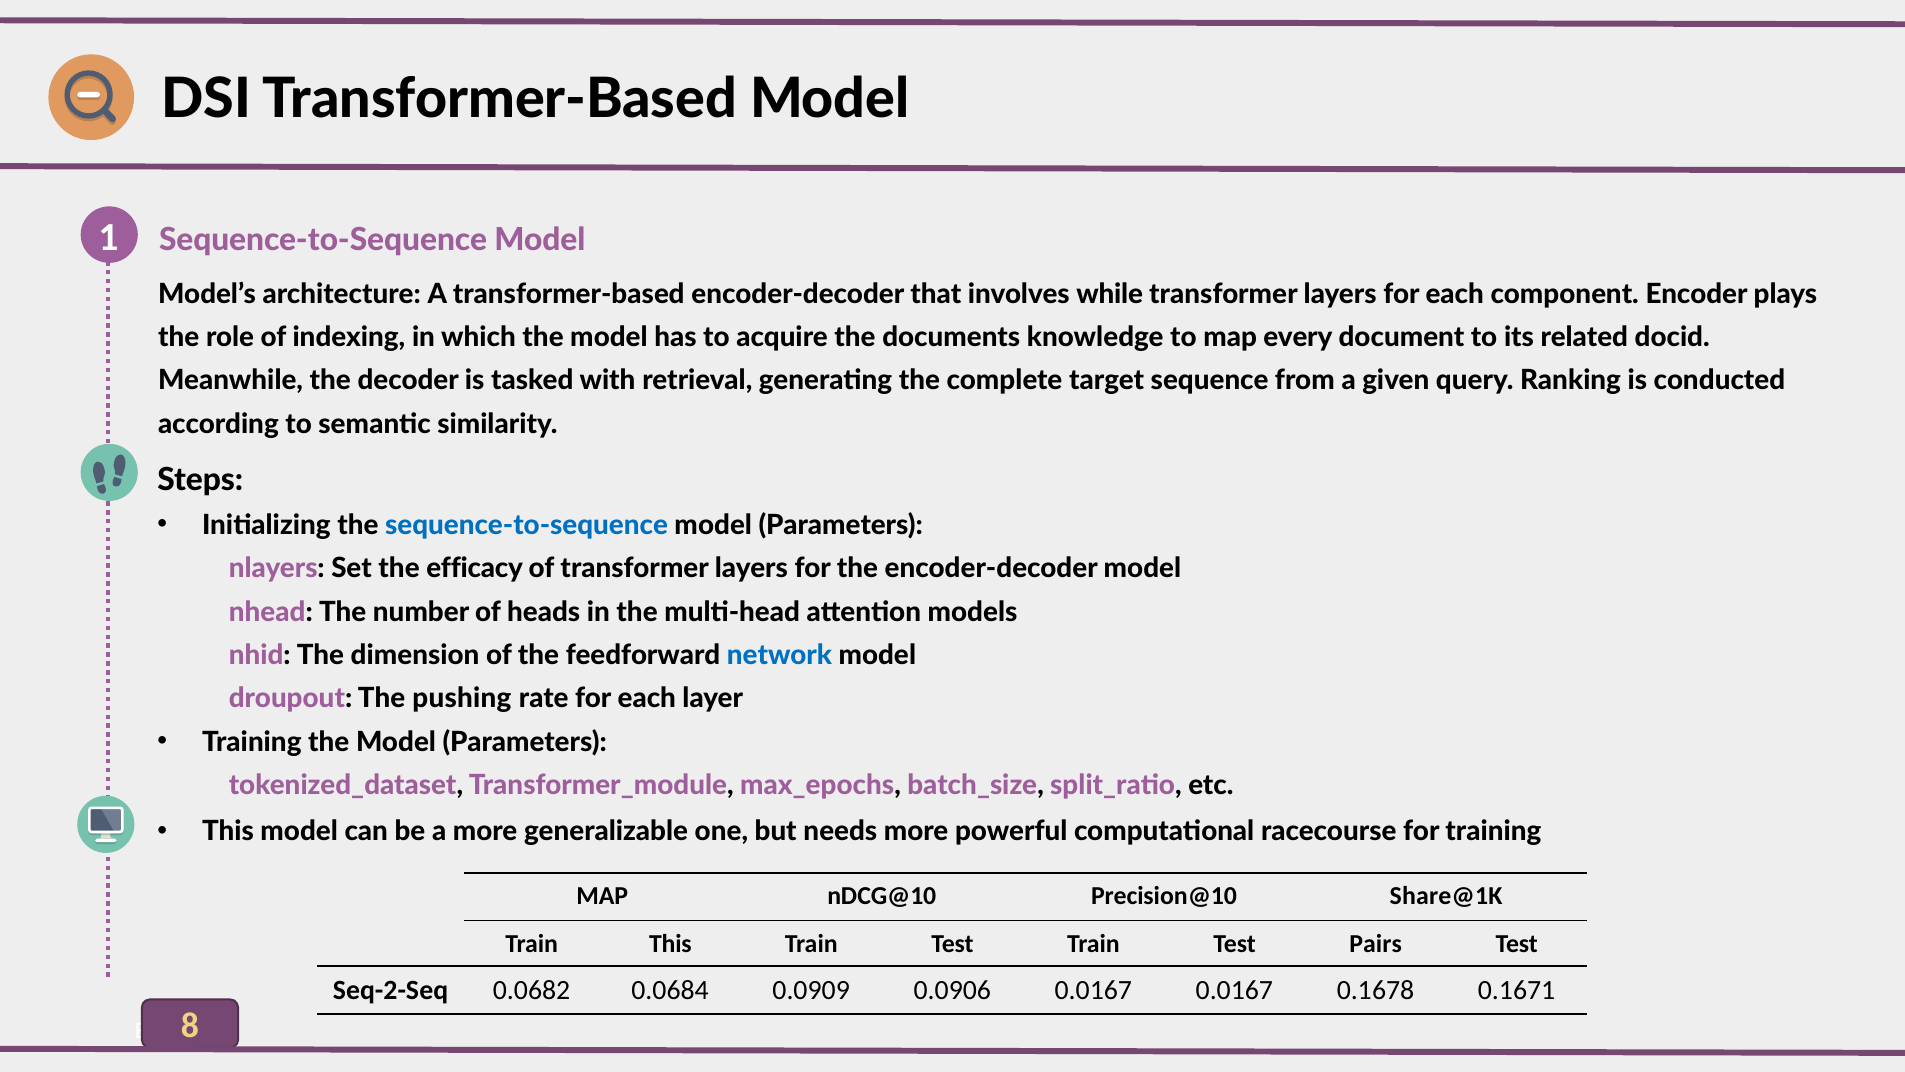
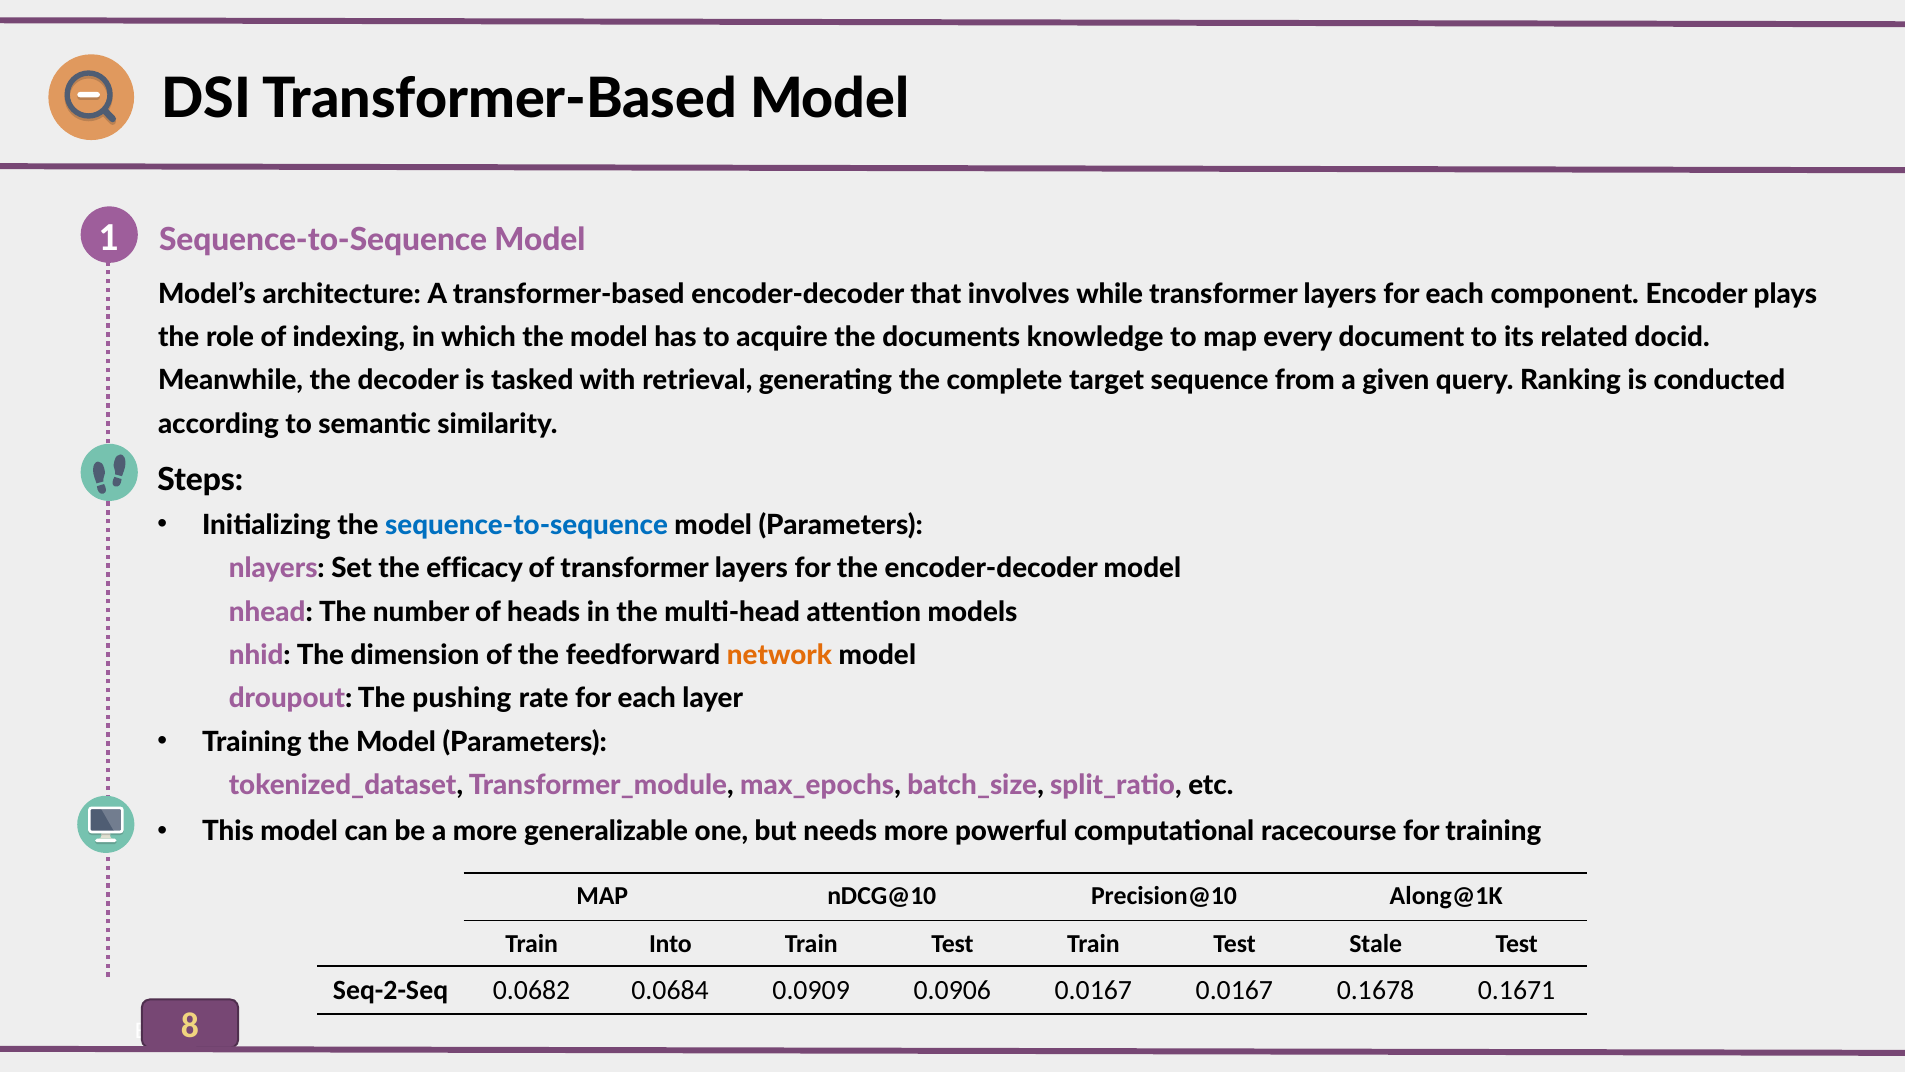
network colour: blue -> orange (780, 655)
Share@1K: Share@1K -> Along@1K (1446, 896)
Train This: This -> Into (670, 943)
Pairs: Pairs -> Stale (1376, 943)
